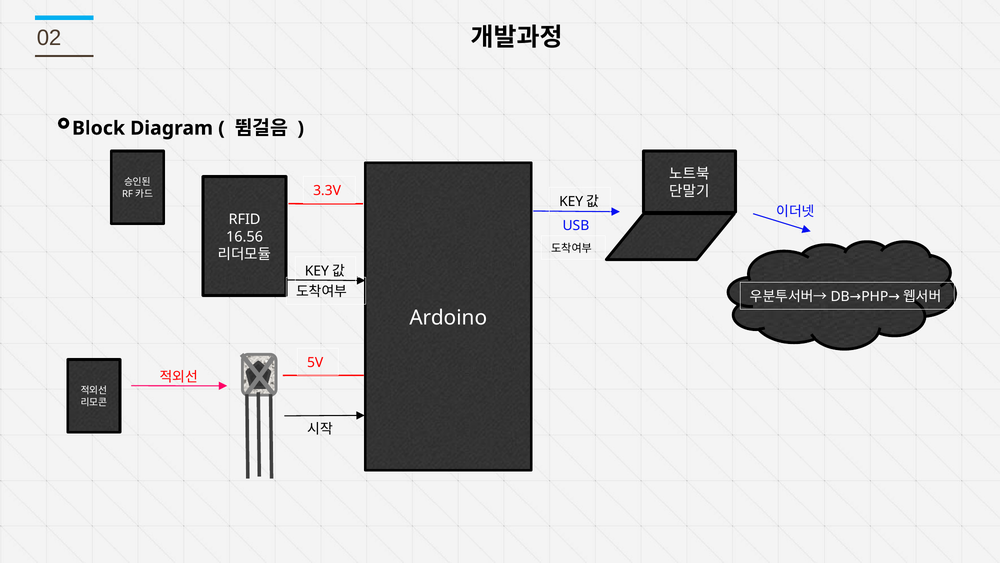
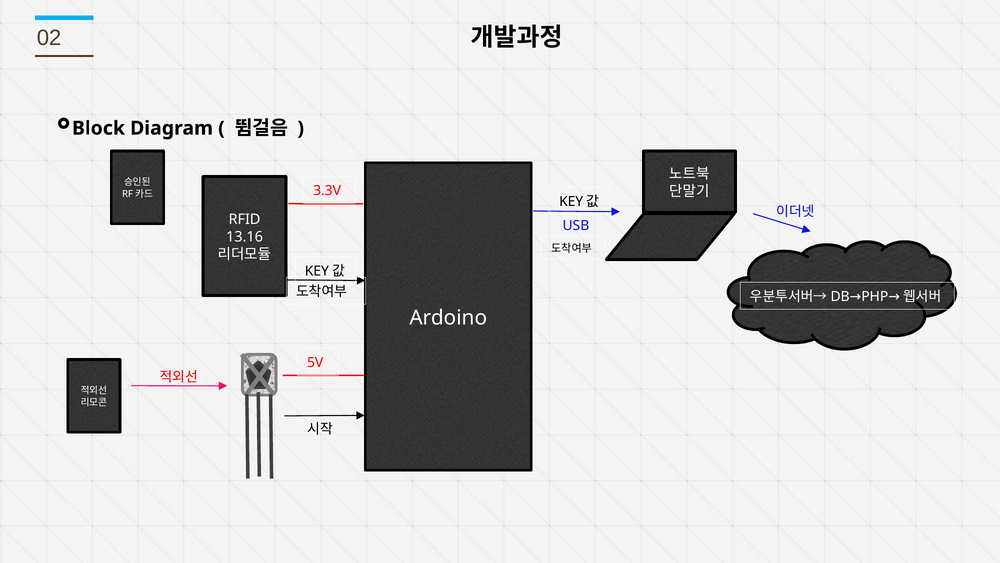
16.56: 16.56 -> 13.16 (245, 237)
